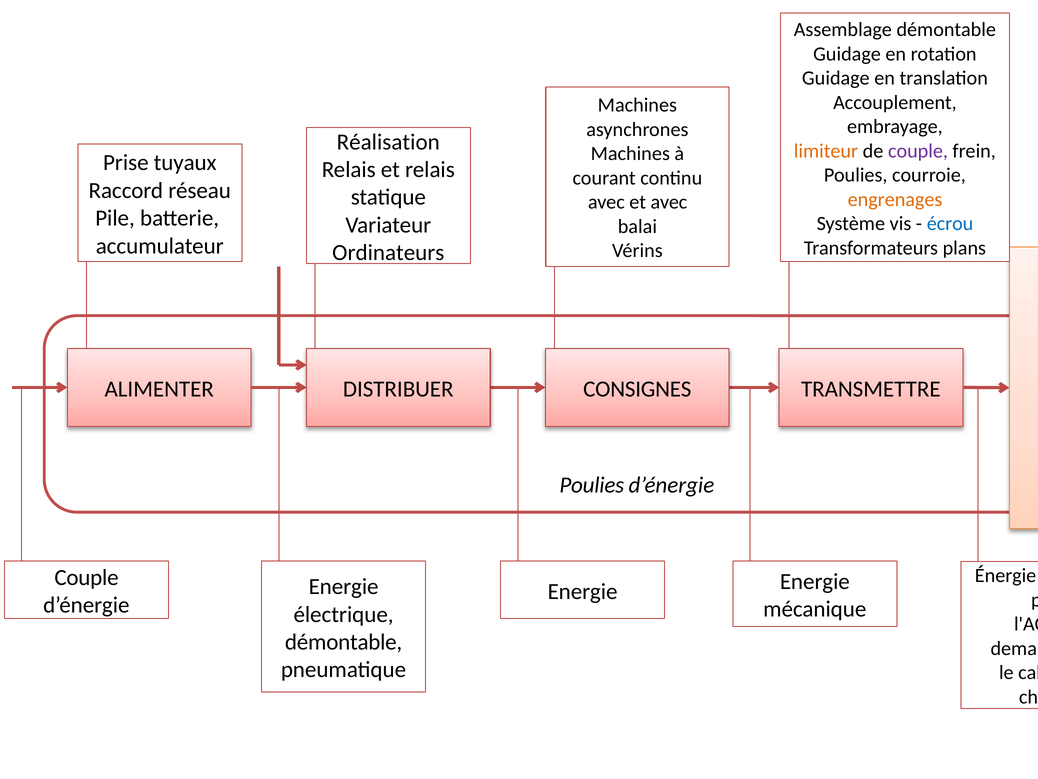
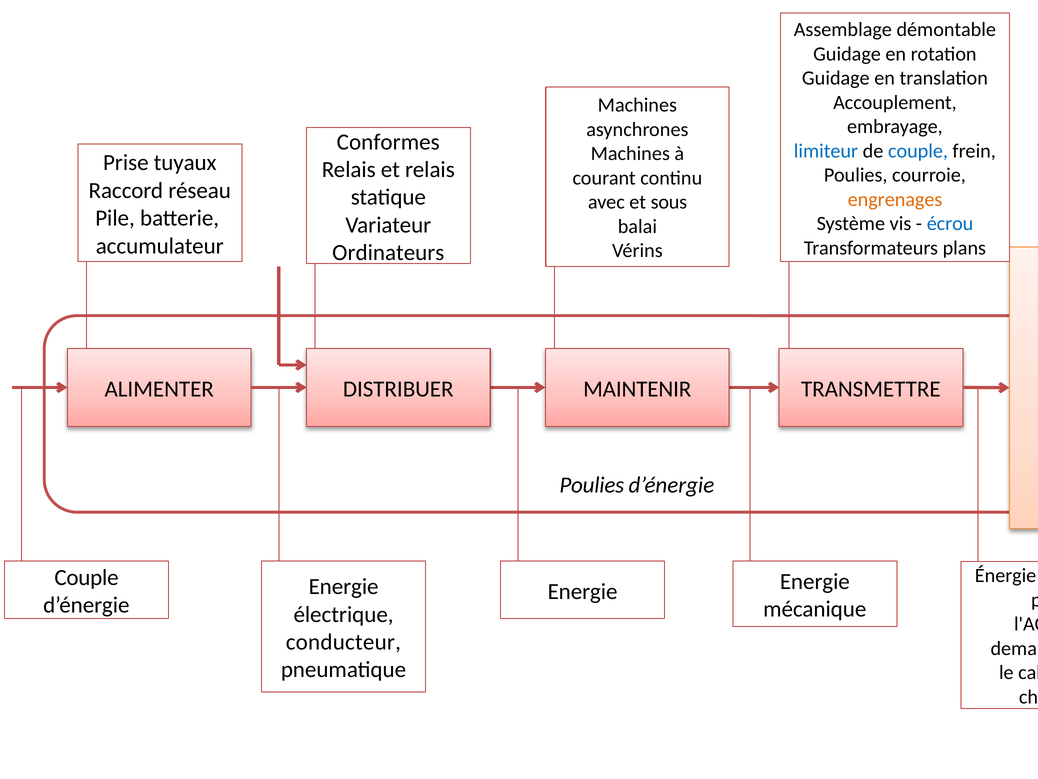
Réalisation: Réalisation -> Conformes (388, 142)
limiteur colour: orange -> blue (826, 151)
couple colour: purple -> blue (918, 151)
et avec: avec -> sous (669, 202)
CONSIGNES: CONSIGNES -> MAINTENIR (637, 389)
démontable: démontable -> conducteur (343, 642)
